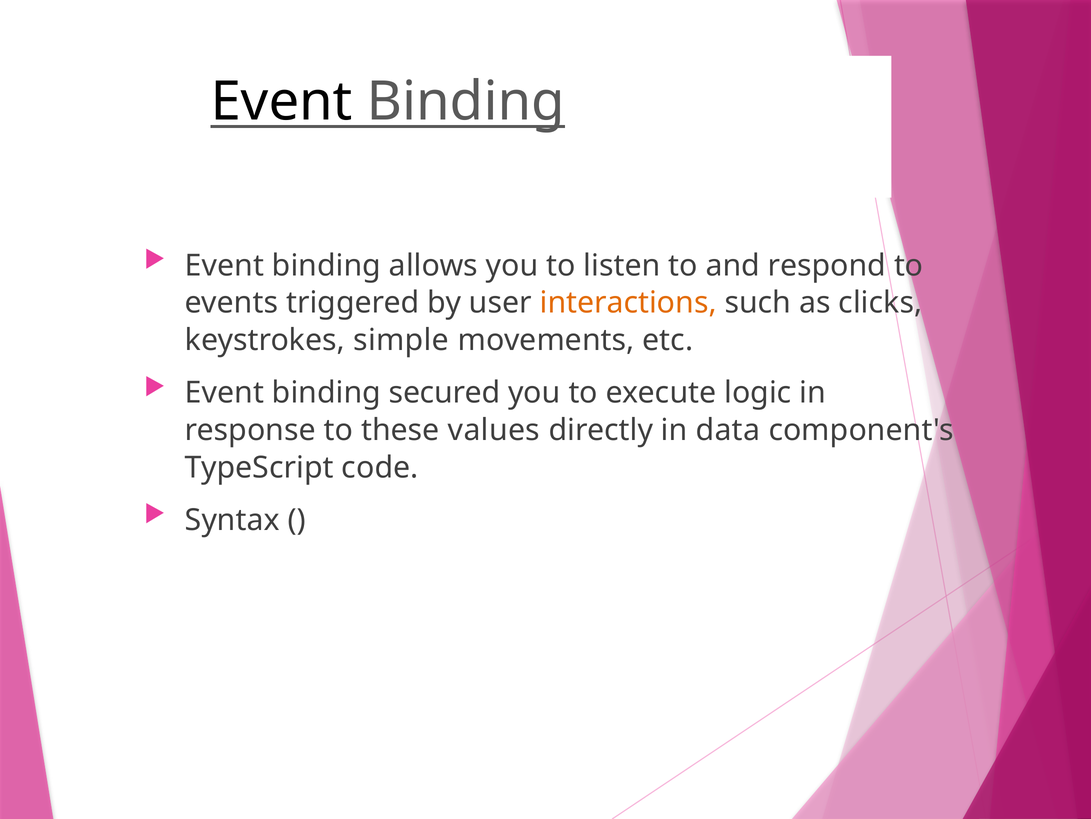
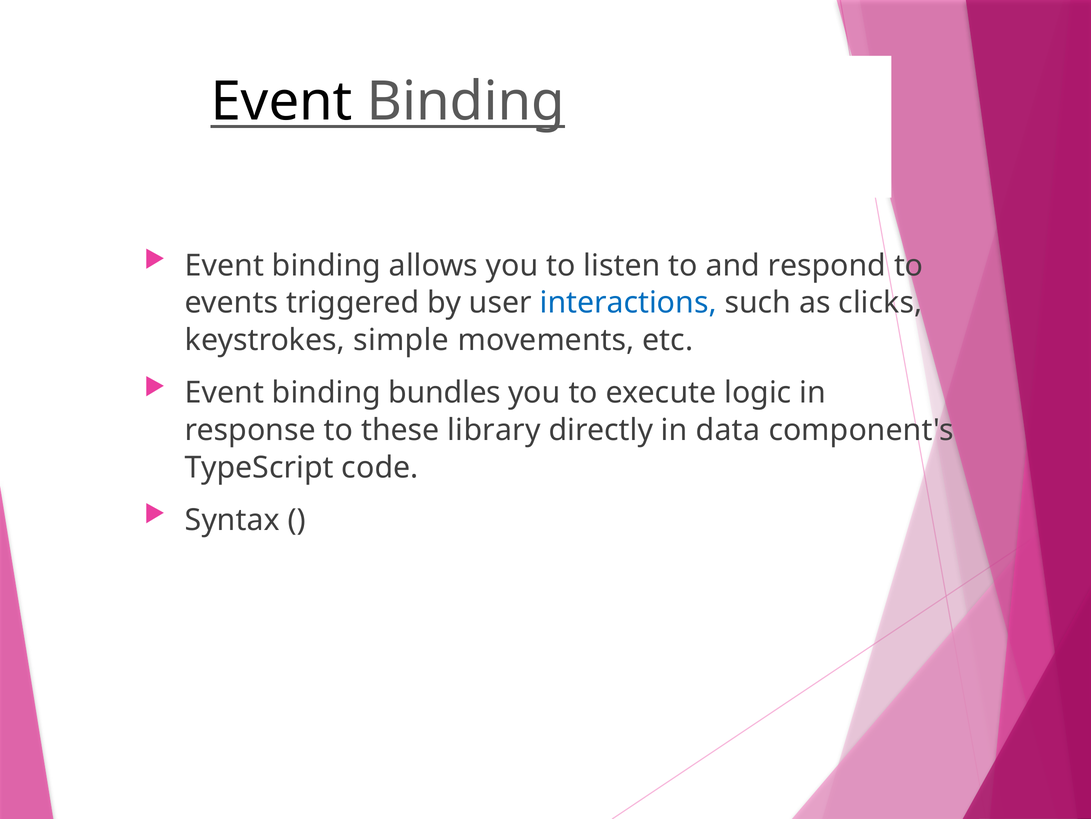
interactions colour: orange -> blue (628, 303)
secured: secured -> bundles (445, 392)
values: values -> library (494, 430)
